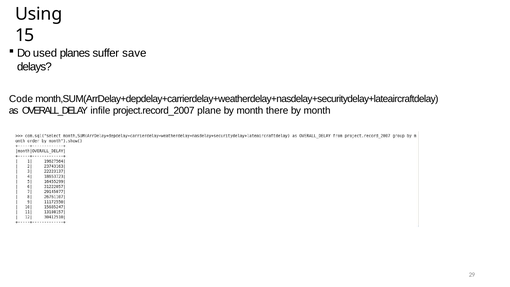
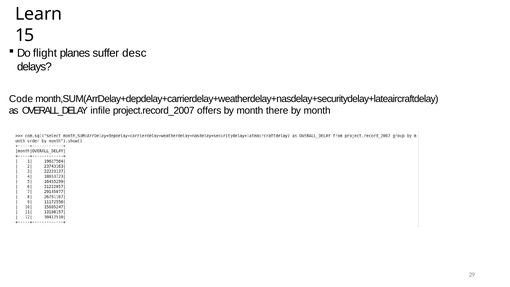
Using: Using -> Learn (39, 14)
used: used -> flight (45, 53)
save: save -> desc (134, 53)
plane: plane -> offers (209, 111)
